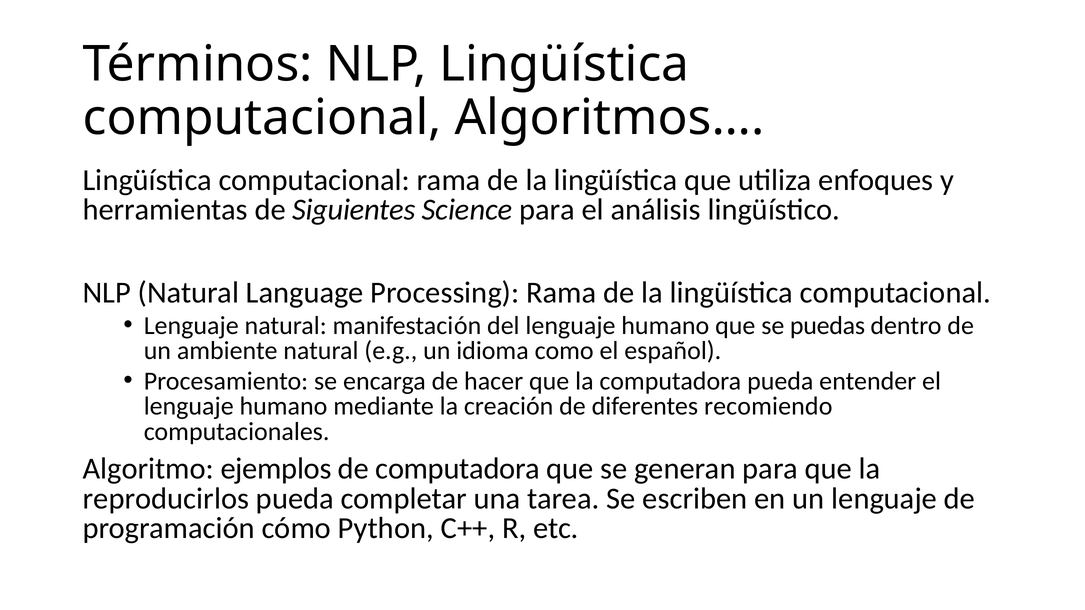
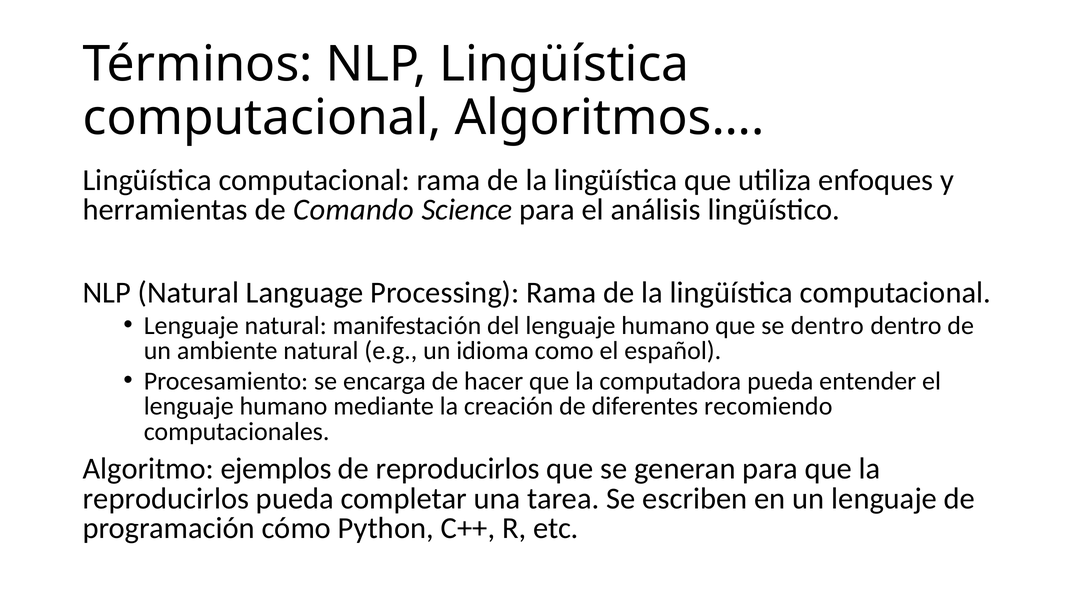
Siguientes: Siguientes -> Comando (354, 210)
se puedas: puedas -> dentro (827, 326)
de computadora: computadora -> reproducirlos (458, 469)
